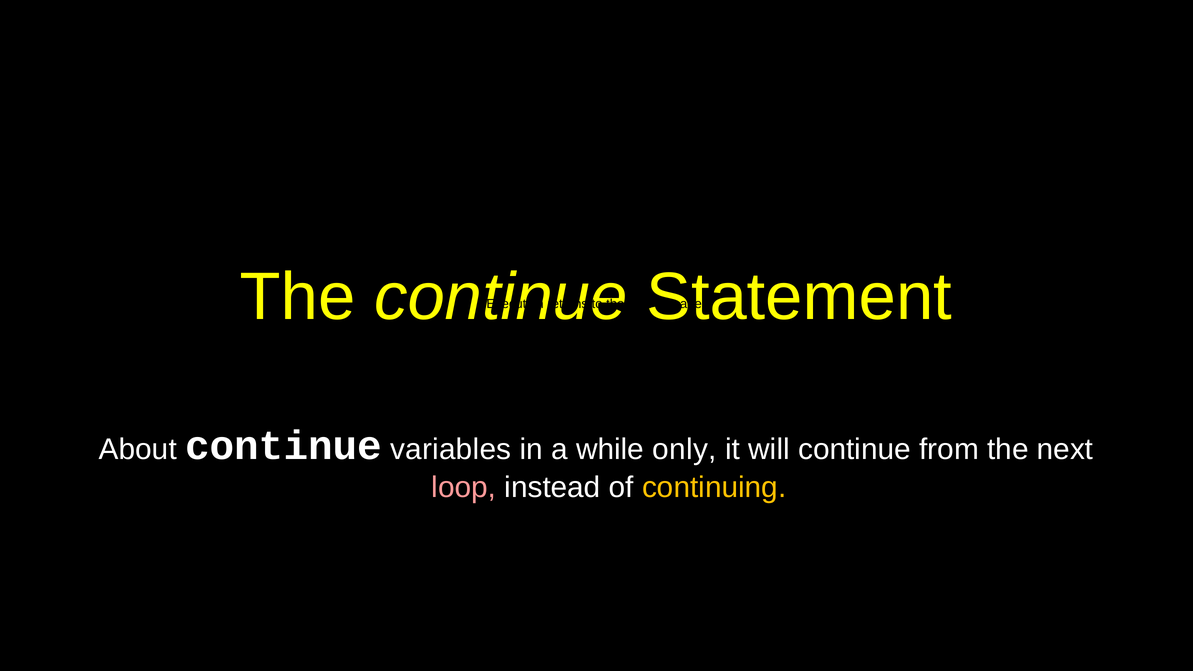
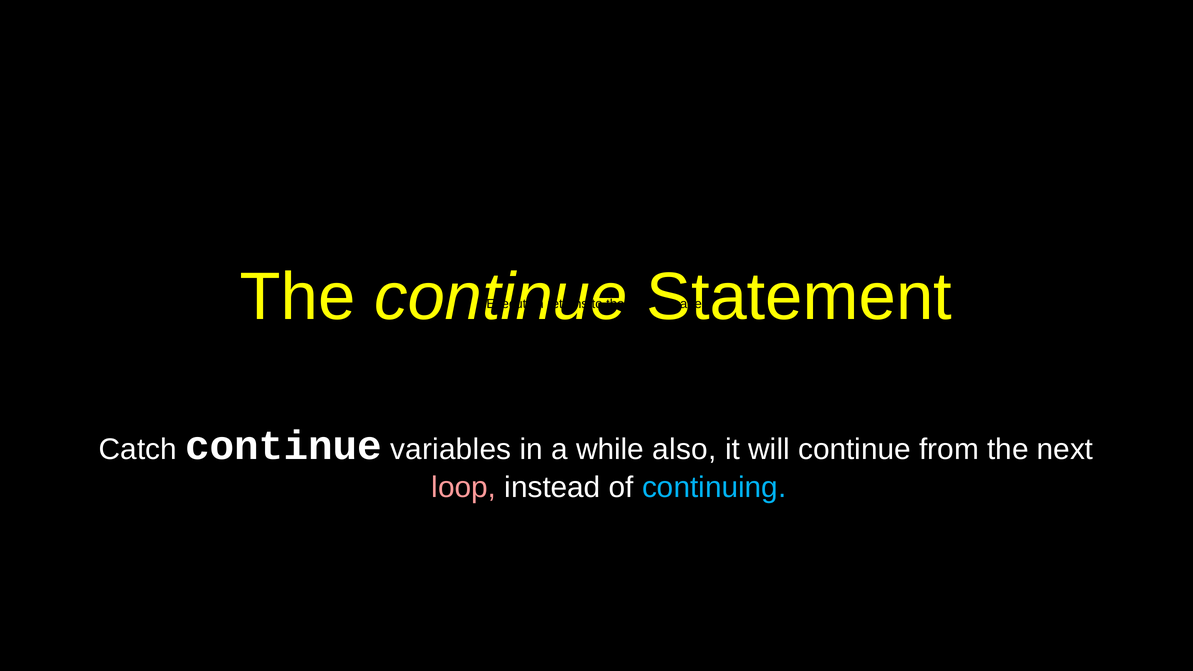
About: About -> Catch (138, 450)
only: only -> also (684, 450)
continuing colour: yellow -> light blue (714, 488)
